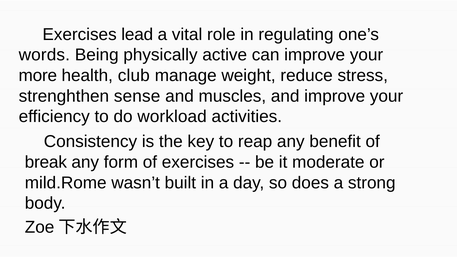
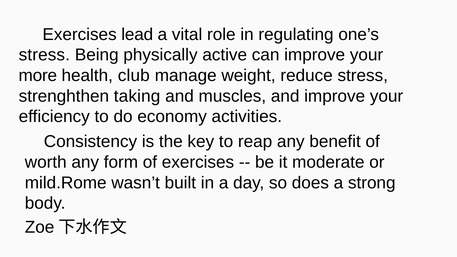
words: words -> stress (44, 55)
sense: sense -> taking (137, 96)
workload: workload -> economy (172, 117)
break: break -> worth (46, 162)
